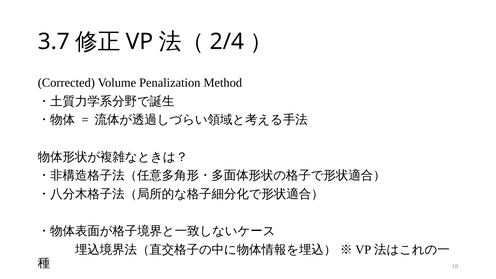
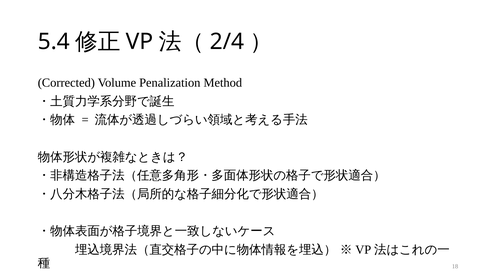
3.7: 3.7 -> 5.4 (54, 42)
